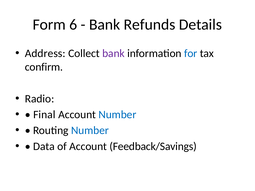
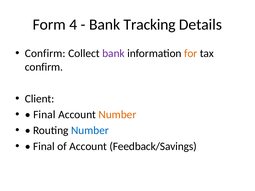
6: 6 -> 4 (73, 25)
Refunds: Refunds -> Tracking (150, 25)
Address: Address -> Confirm (45, 53)
for colour: blue -> orange (191, 53)
Radio: Radio -> Client (40, 99)
Number colour: blue -> orange (117, 115)
Data: Data -> Final (44, 146)
